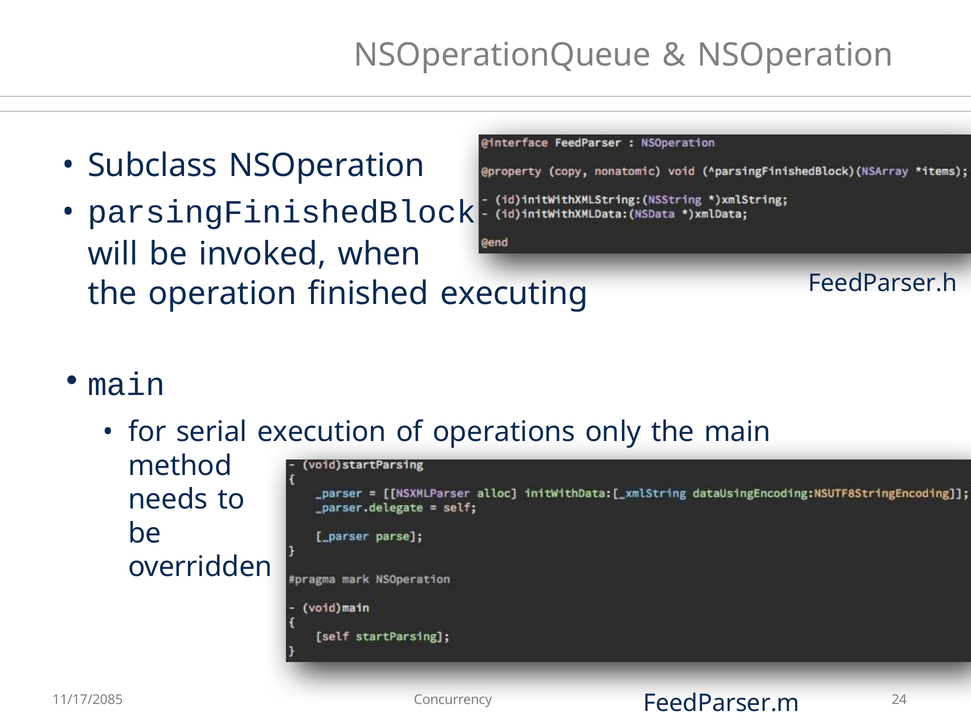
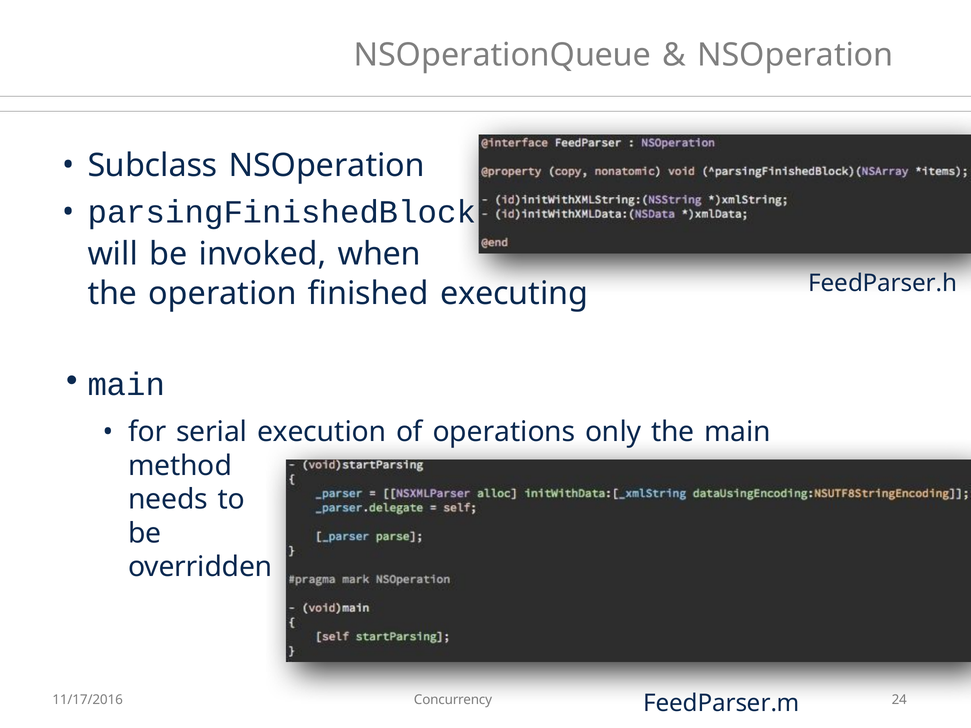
11/17/2085: 11/17/2085 -> 11/17/2016 (88, 700)
